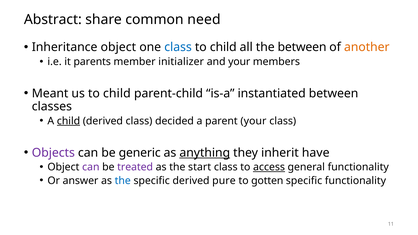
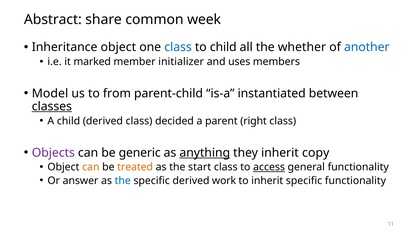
need: need -> week (204, 20)
the between: between -> whether (302, 47)
another colour: orange -> blue (367, 47)
parents: parents -> marked (92, 62)
and your: your -> uses (239, 62)
Meant: Meant -> Model (50, 93)
us to child: child -> from (117, 93)
classes underline: none -> present (52, 107)
child underline: present -> none (68, 121)
parent your: your -> right (254, 121)
have: have -> copy (316, 153)
can colour: purple -> orange (91, 167)
treated colour: purple -> orange (135, 167)
pure: pure -> work (224, 181)
to gotten: gotten -> inherit (267, 181)
